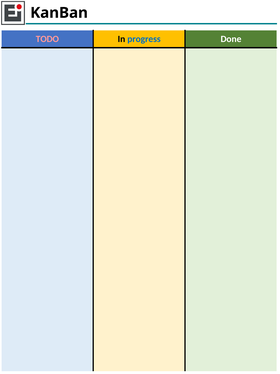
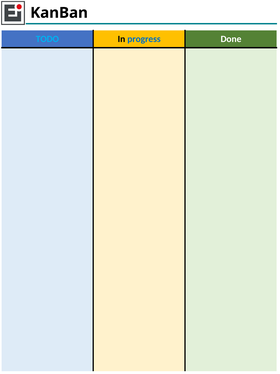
TODO colour: pink -> light blue (47, 39)
